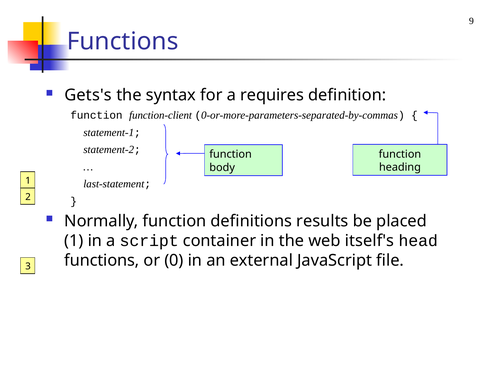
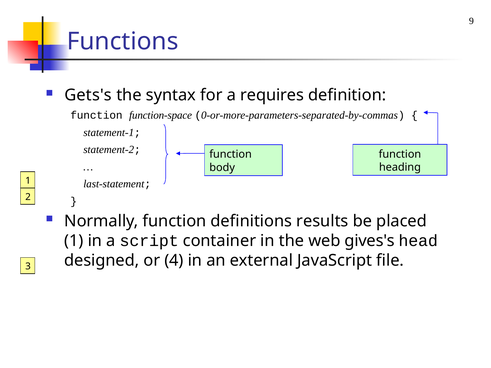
function-client: function-client -> function-space (161, 115)
itself's: itself's -> gives's (370, 241)
functions: functions -> designed (102, 261)
0: 0 -> 4 (174, 261)
